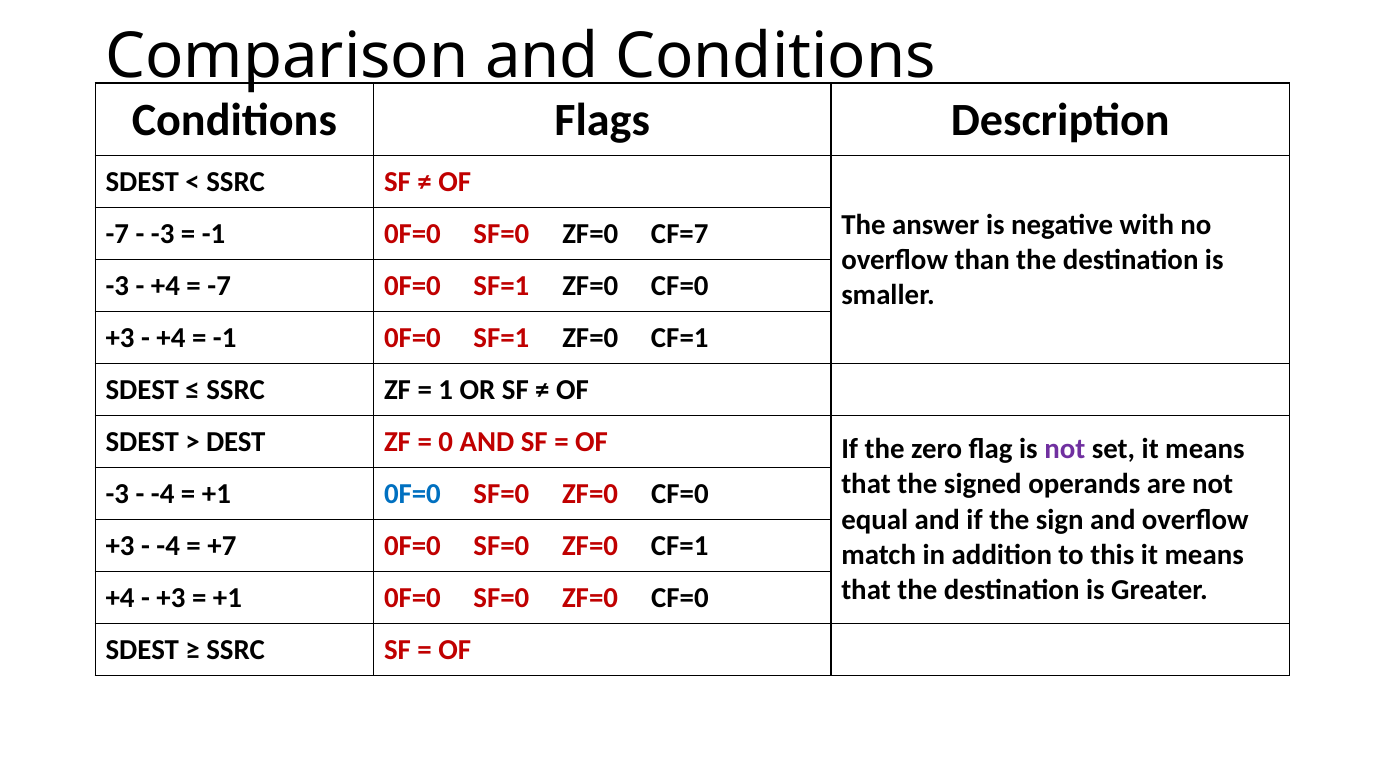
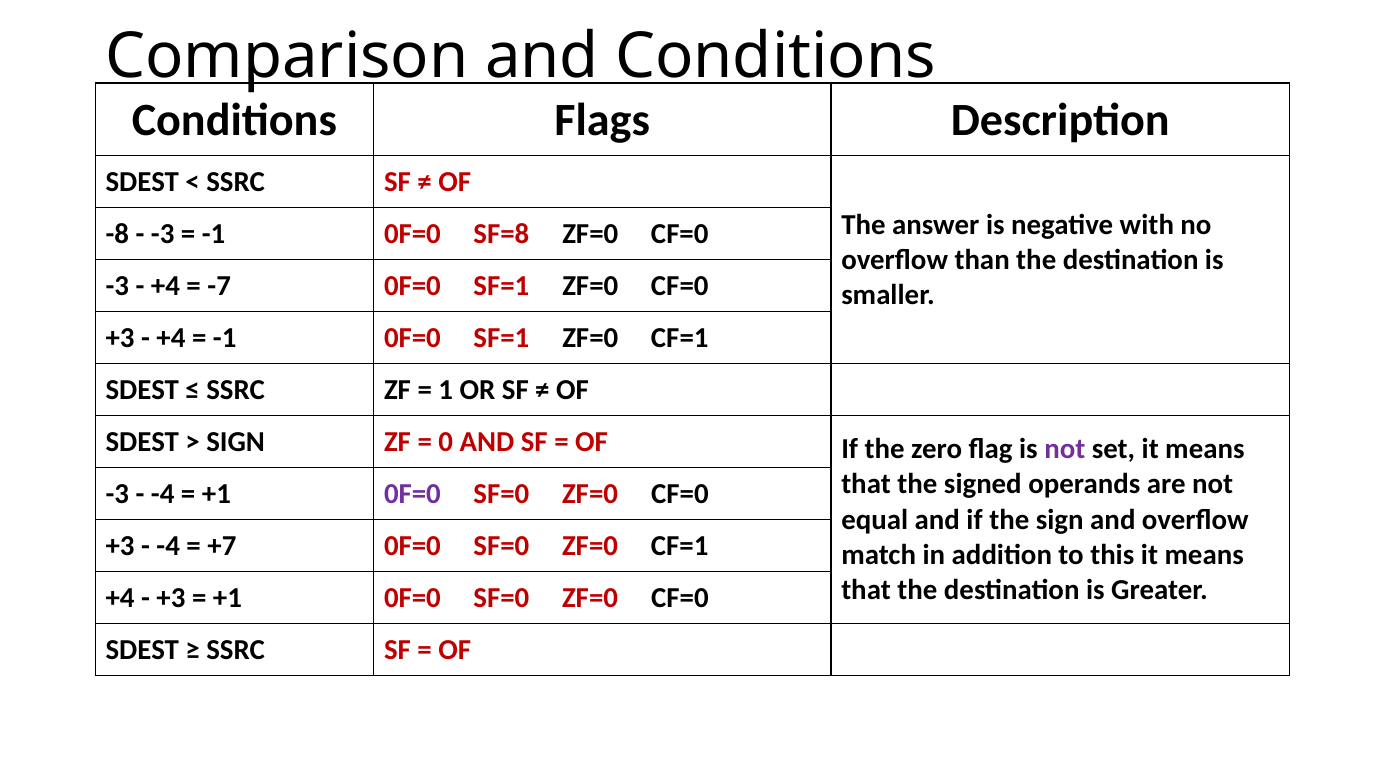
-7: -7 -> -8 (117, 234)
-1 0F=0 SF=0: SF=0 -> SF=8 (501, 234)
CF=7: CF=7 -> CF=0 (680, 234)
DEST: DEST -> SIGN (236, 442)
0F=0 colour: blue -> purple (412, 494)
